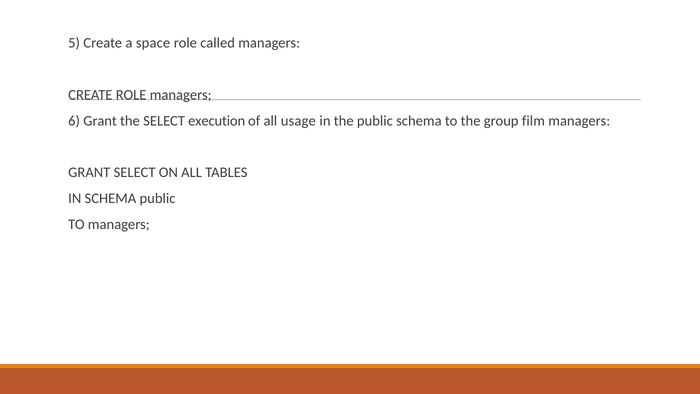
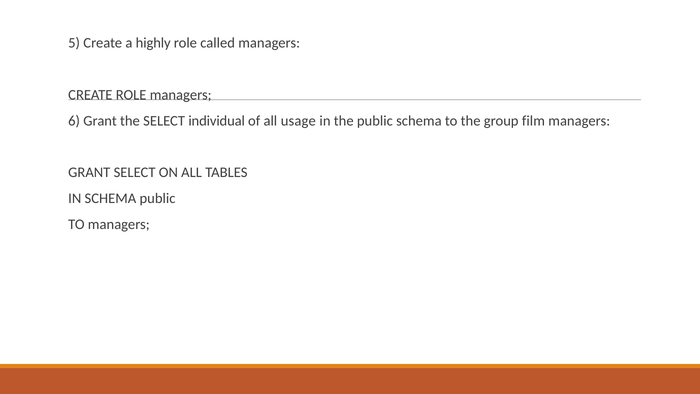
space: space -> highly (153, 43)
execution: execution -> individual (217, 121)
